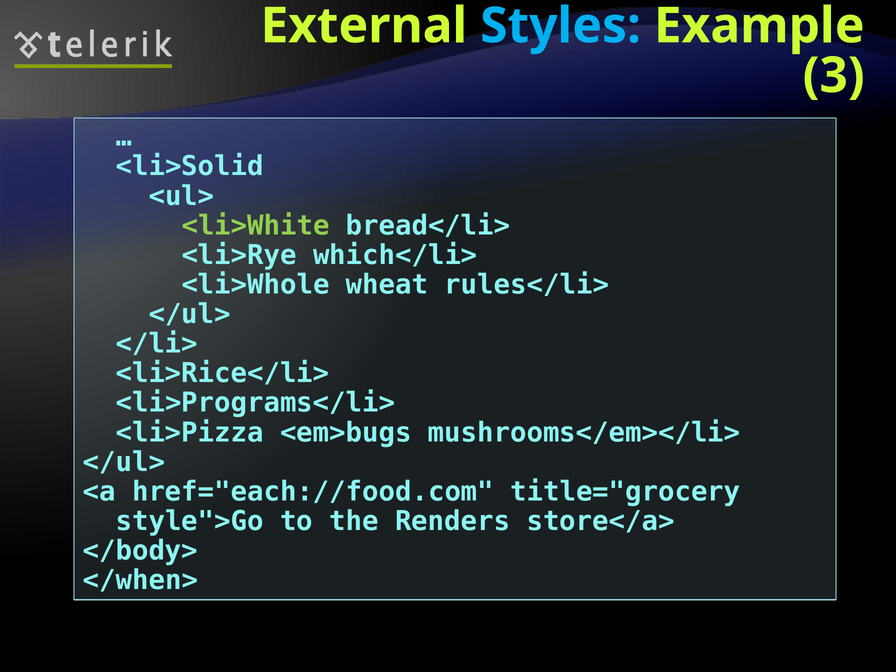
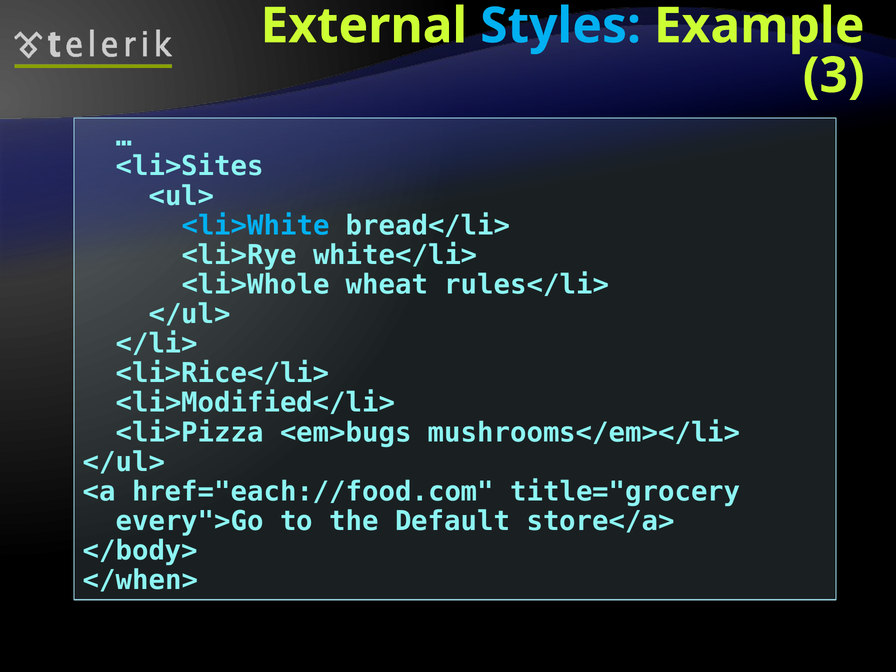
<li>Solid: <li>Solid -> <li>Sites (190, 166)
<li>White colour: light green -> light blue (256, 226)
which</li>: which</li> -> white</li> (395, 255)
<li>Programs</li>: <li>Programs</li> -> <li>Modified</li> (255, 403)
style">Go: style">Go -> every">Go (190, 521)
Renders: Renders -> Default (453, 521)
